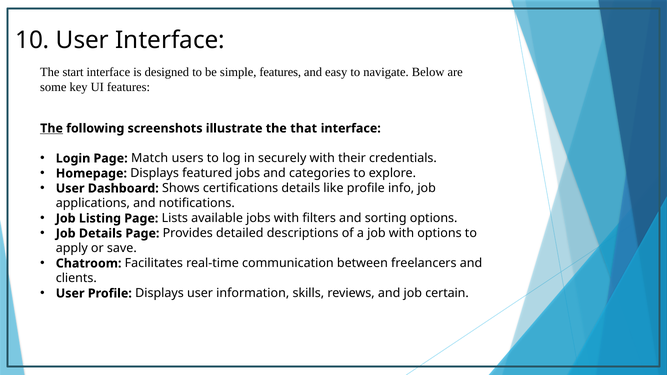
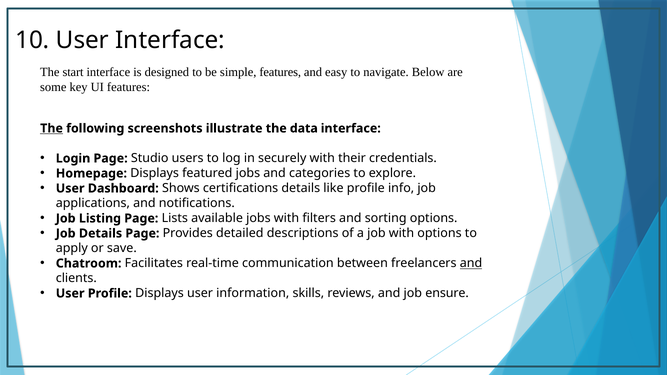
that: that -> data (304, 128)
Match: Match -> Studio (150, 158)
and underline: none -> present (471, 263)
certain: certain -> ensure (447, 293)
